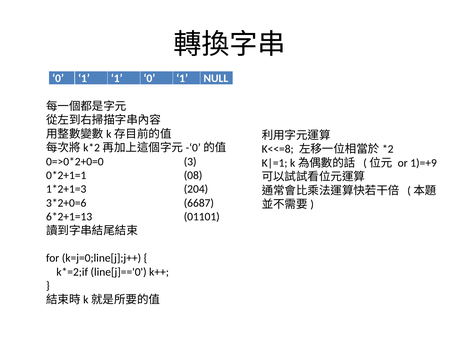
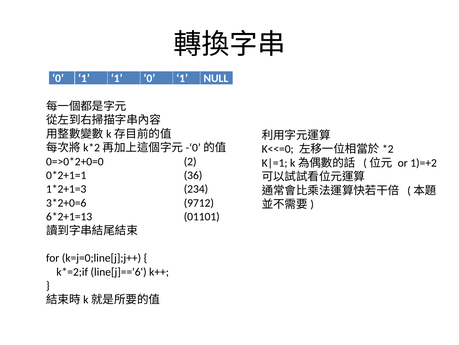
K<<=8: K<<=8 -> K<<=0 (278, 149)
3: 3 -> 2 (190, 161)
1)=+9: 1)=+9 -> 1)=+2 (424, 163)
08: 08 -> 36 (193, 175)
204: 204 -> 234 (196, 189)
6687: 6687 -> 9712 (199, 203)
line[j]=='0: line[j]=='0 -> line[j]=='6 (119, 271)
